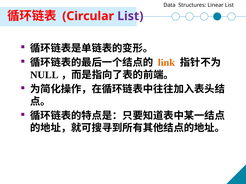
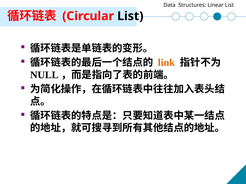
List colour: purple -> black (130, 16)
